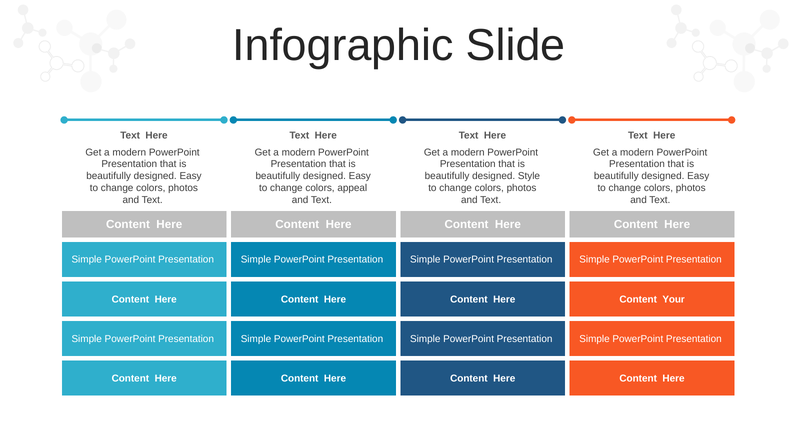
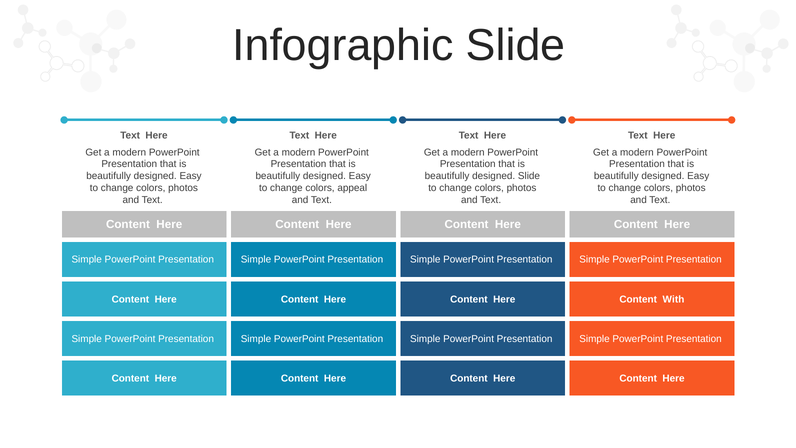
designed Style: Style -> Slide (529, 176)
Your: Your -> With (673, 299)
